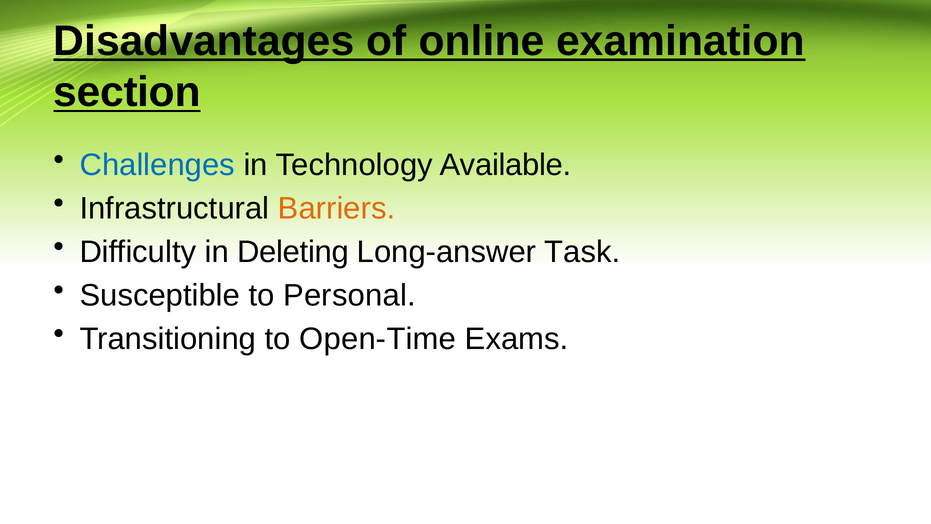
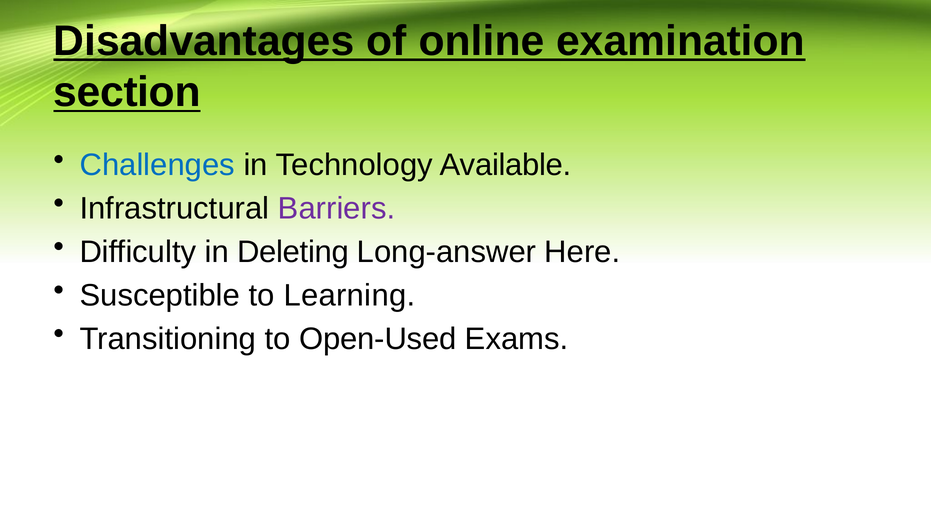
Barriers colour: orange -> purple (337, 208)
Task: Task -> Here (582, 252)
Personal: Personal -> Learning (349, 295)
Open-Time: Open-Time -> Open-Used (378, 339)
